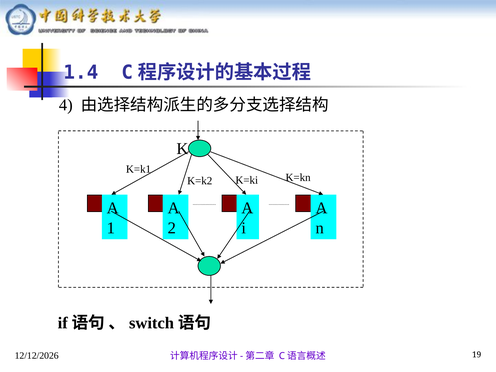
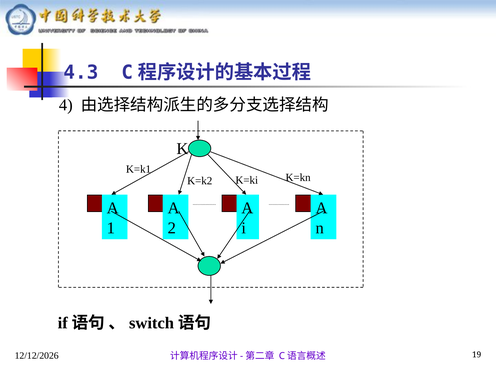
1.4: 1.4 -> 4.3 (81, 72)
